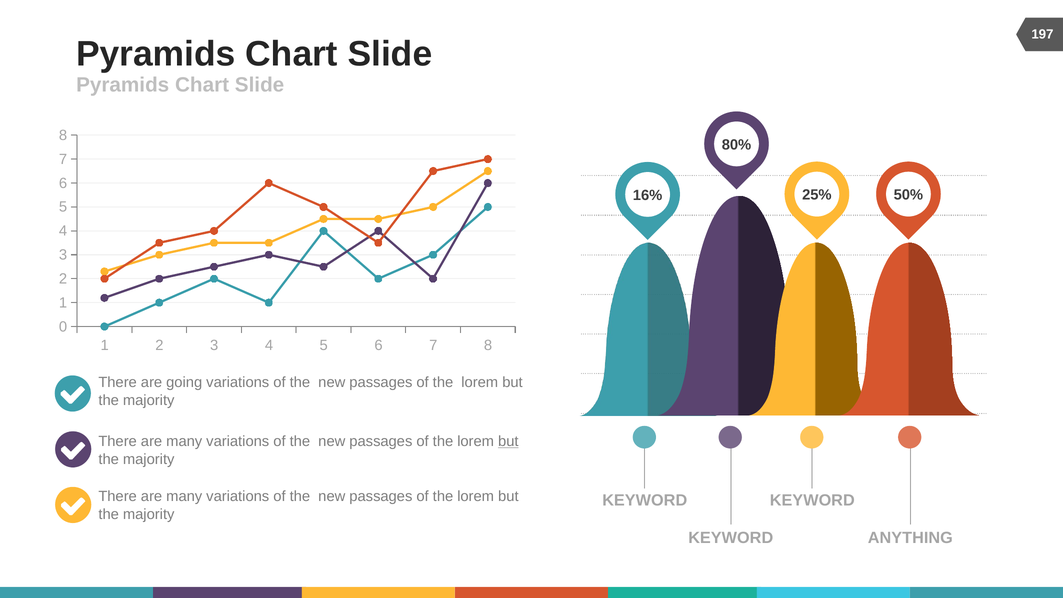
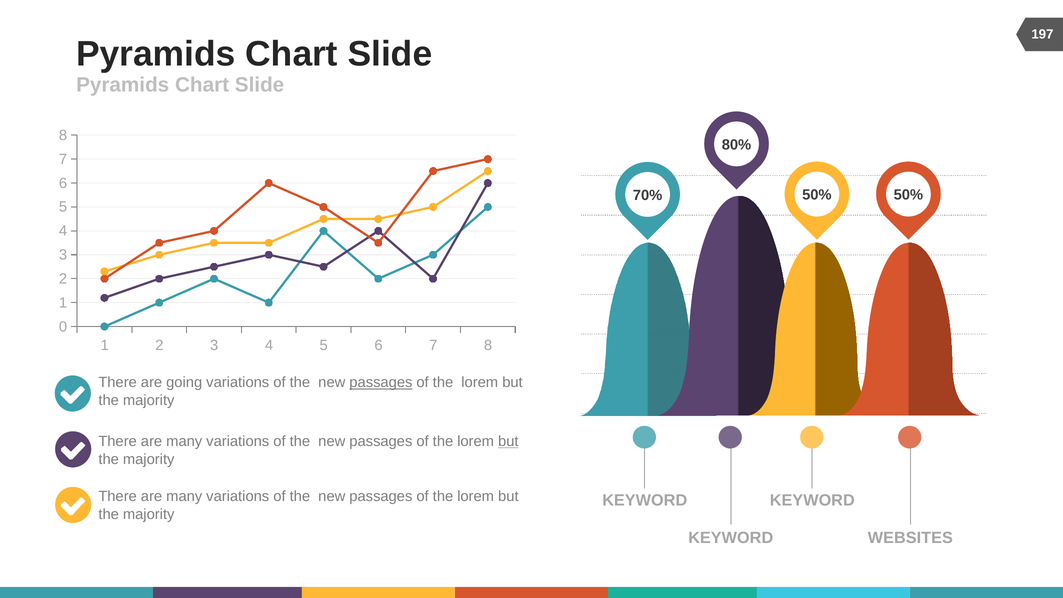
25%: 25% -> 50% (817, 195)
16%: 16% -> 70% (648, 195)
passages underline: none -> present (381, 382)
ANYTHING: ANYTHING -> WEBSITES (910, 538)
